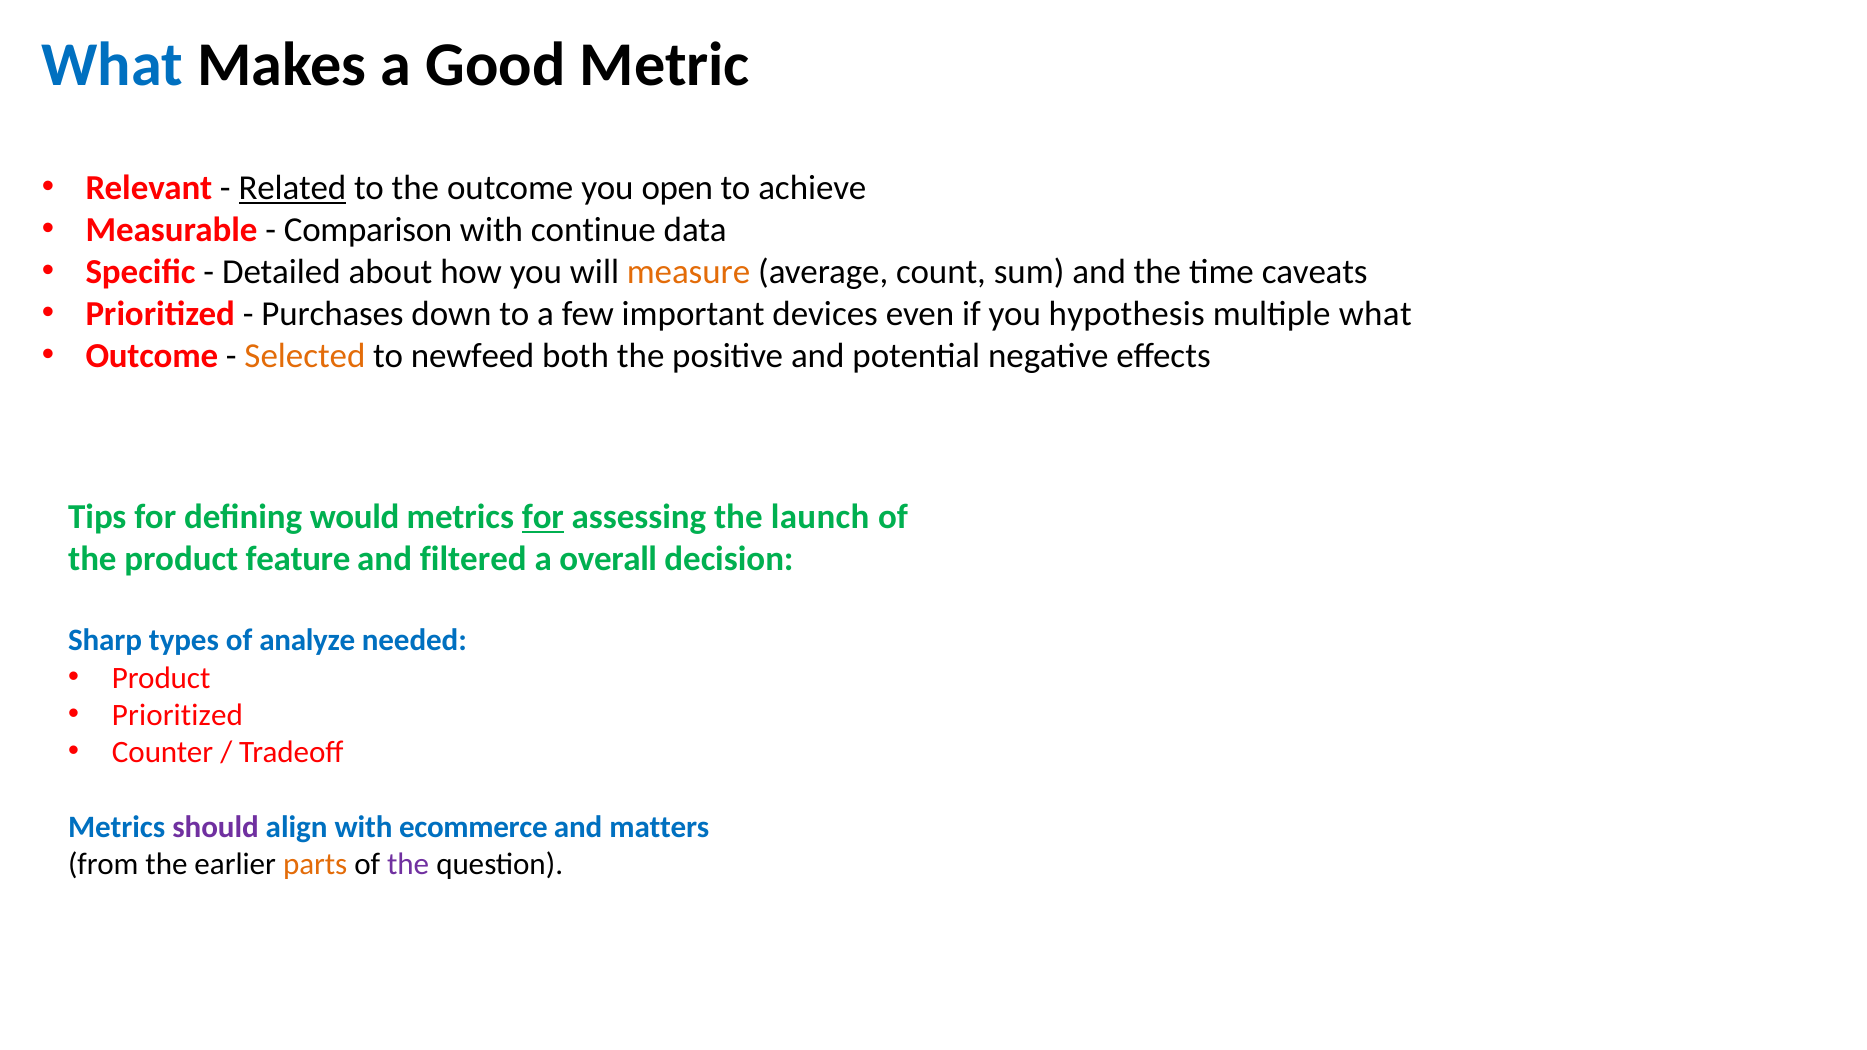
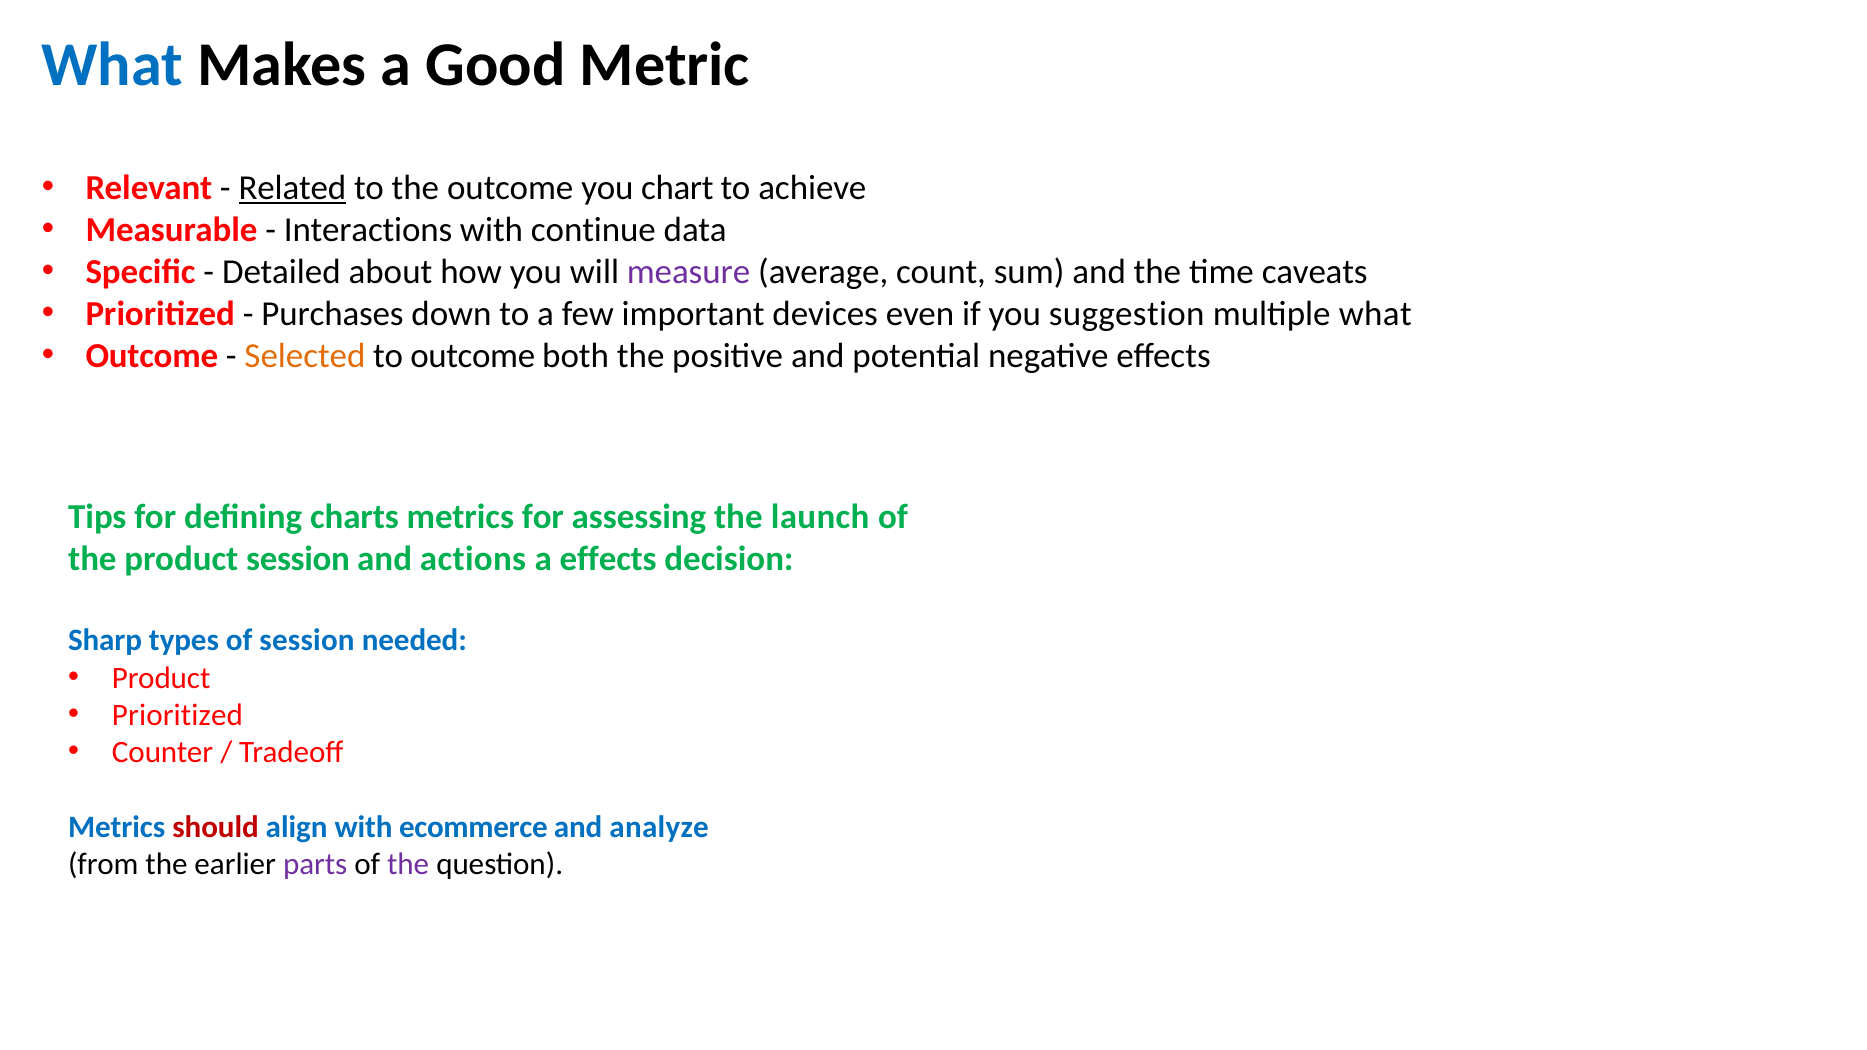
open: open -> chart (677, 188)
Comparison: Comparison -> Interactions (368, 230)
measure colour: orange -> purple (689, 272)
hypothesis: hypothesis -> suggestion (1127, 314)
to newfeed: newfeed -> outcome (473, 356)
would: would -> charts (354, 517)
for underline: present -> none (543, 517)
product feature: feature -> session (298, 559)
filtered: filtered -> actions (473, 559)
a overall: overall -> effects (608, 559)
of analyze: analyze -> session (307, 641)
should colour: purple -> red (216, 827)
matters: matters -> analyze (659, 827)
parts colour: orange -> purple (315, 865)
